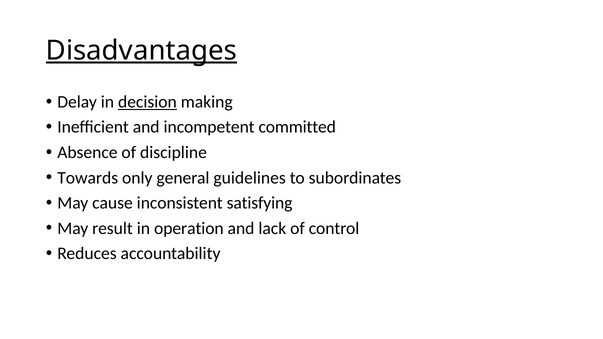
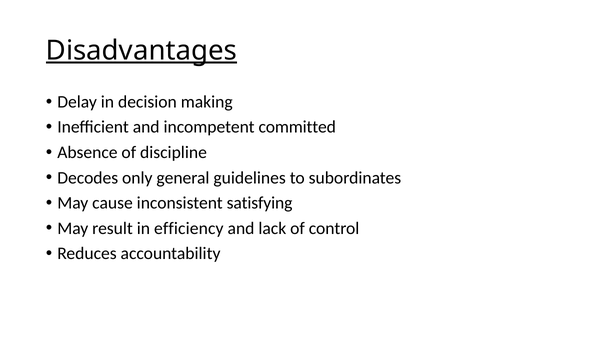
decision underline: present -> none (147, 102)
Towards: Towards -> Decodes (88, 178)
operation: operation -> efficiency (189, 228)
